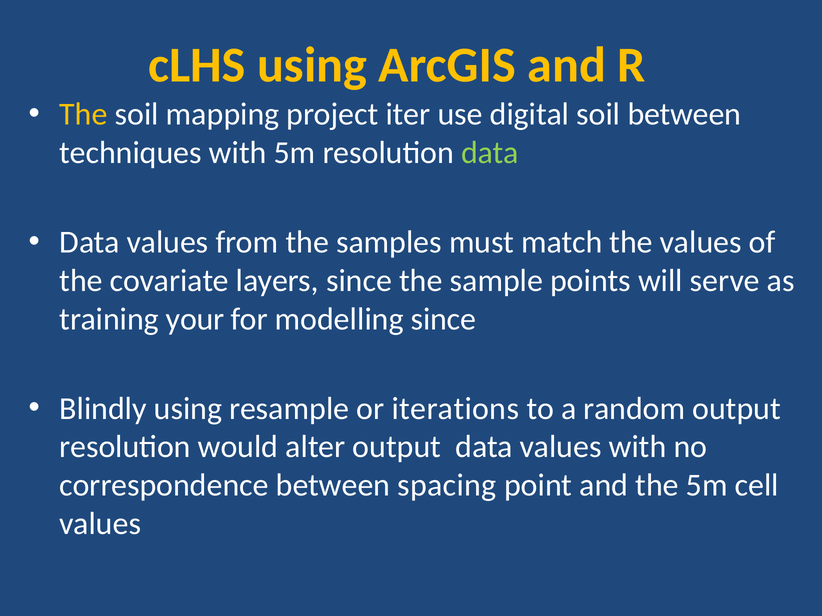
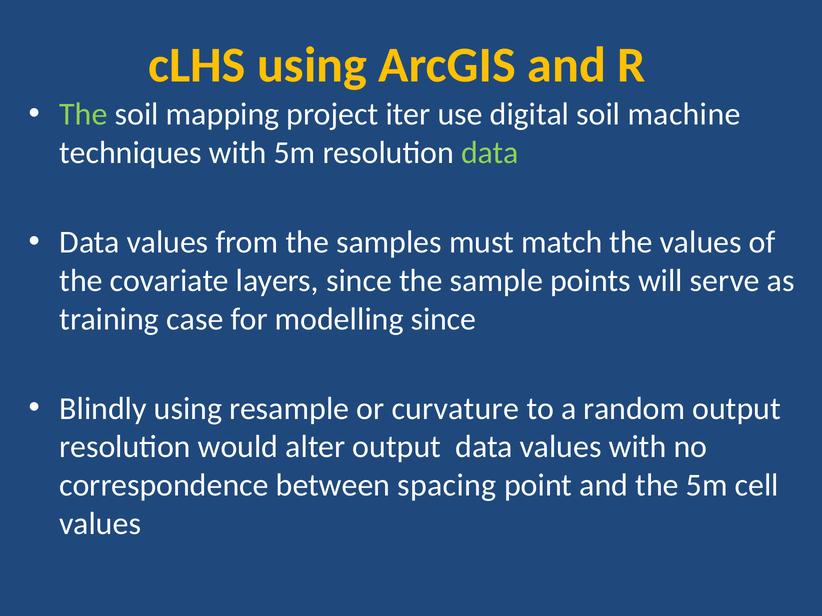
The colour: yellow -> light green (84, 114)
soil between: between -> machine (684, 114)
your: your -> case (195, 319)
iterations: iterations -> curvature (455, 409)
